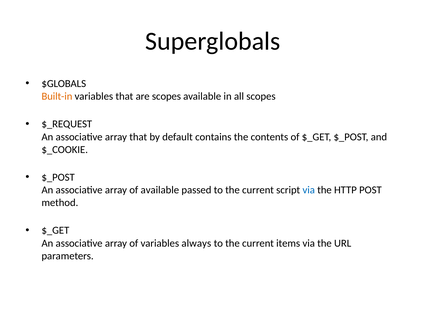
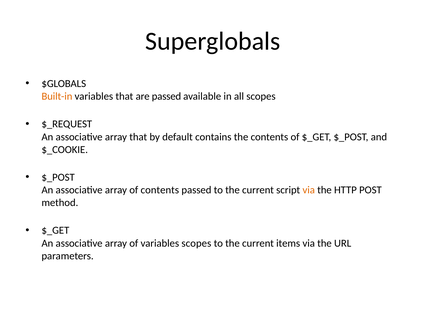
are scopes: scopes -> passed (166, 97)
of available: available -> contents (160, 190)
via colour: blue -> orange (309, 190)
variables always: always -> scopes (196, 244)
